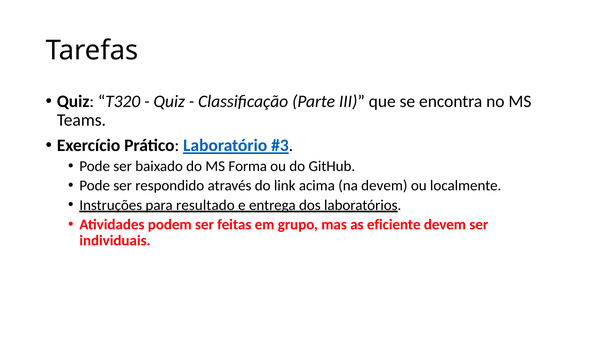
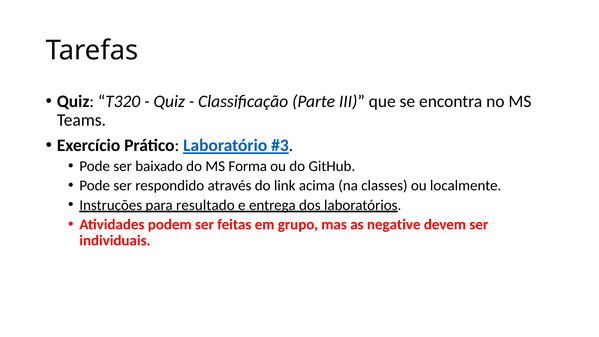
na devem: devem -> classes (384, 186)
eficiente: eficiente -> negative (394, 224)
